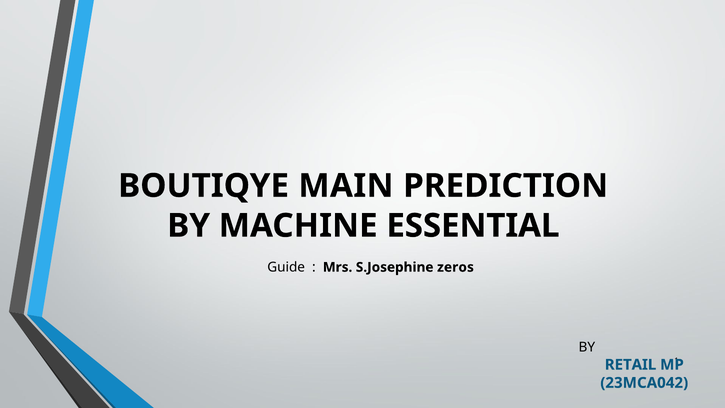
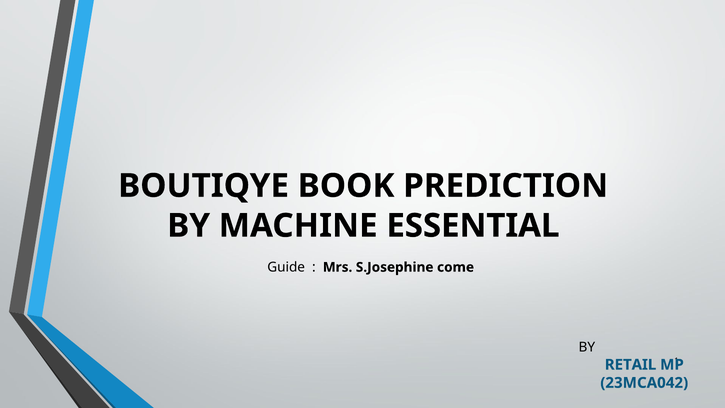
MAIN: MAIN -> BOOK (346, 186)
zeros: zeros -> come (456, 267)
